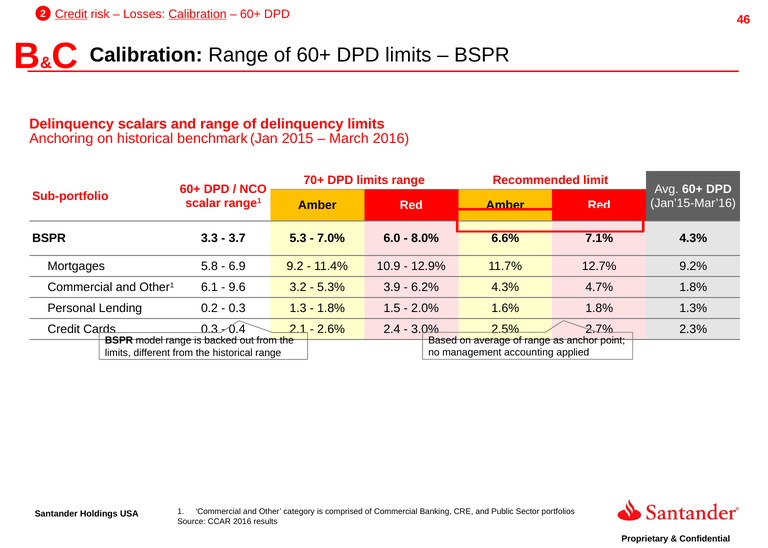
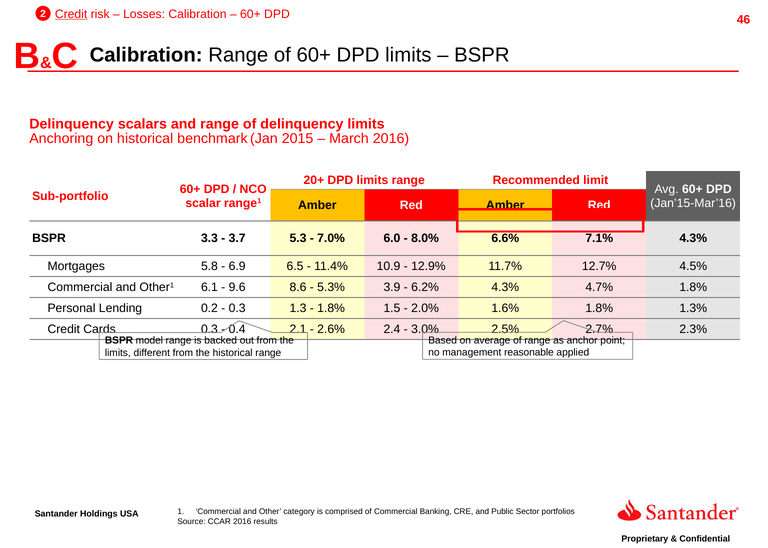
Calibration underline: present -> none (197, 14)
70+: 70+ -> 20+ (314, 181)
9.2: 9.2 -> 6.5 (295, 266)
9.2%: 9.2% -> 4.5% (693, 266)
3.2: 3.2 -> 8.6 (298, 287)
accounting: accounting -> reasonable (529, 353)
